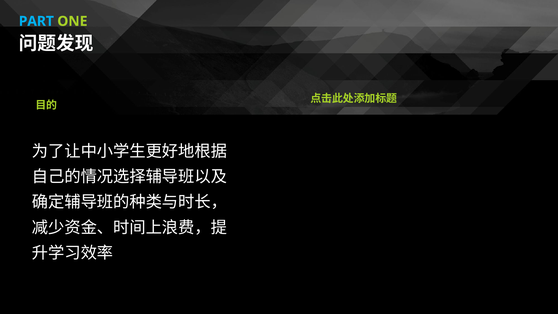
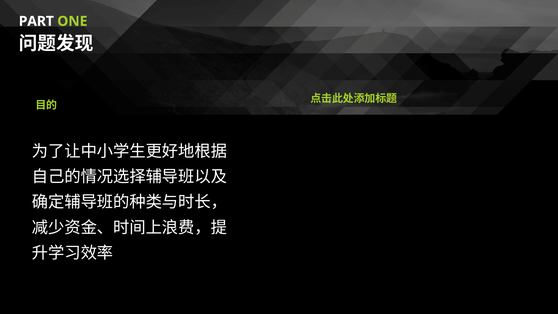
PART colour: light blue -> white (36, 21)
